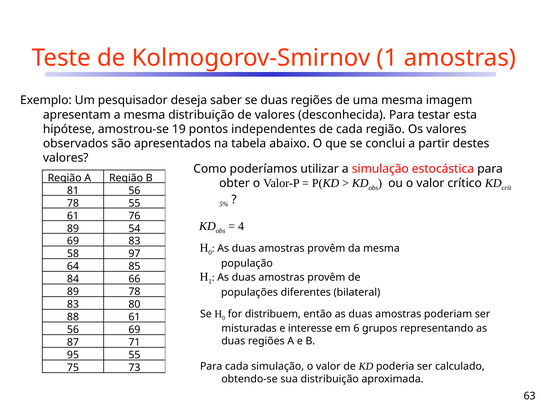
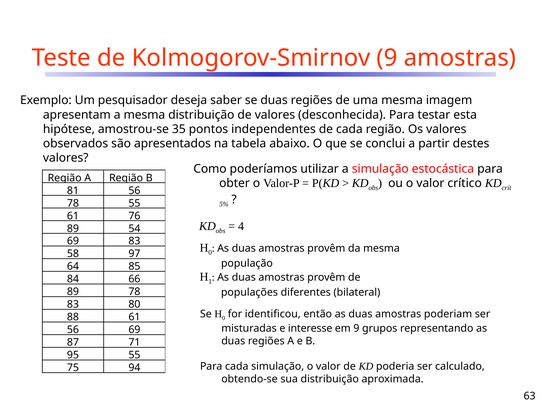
Kolmogorov-Smirnov 1: 1 -> 9 (387, 58)
19: 19 -> 35 (179, 129)
distribuem: distribuem -> identificou (273, 314)
em 6: 6 -> 9 (356, 328)
73: 73 -> 94 (134, 368)
